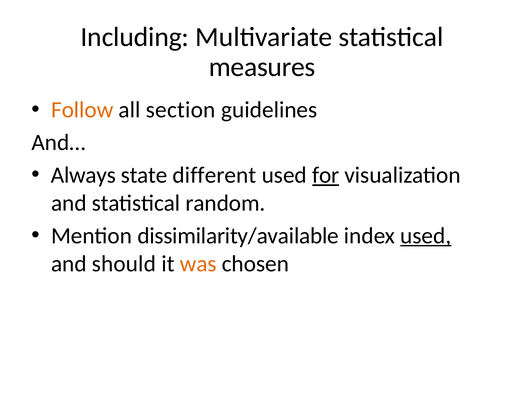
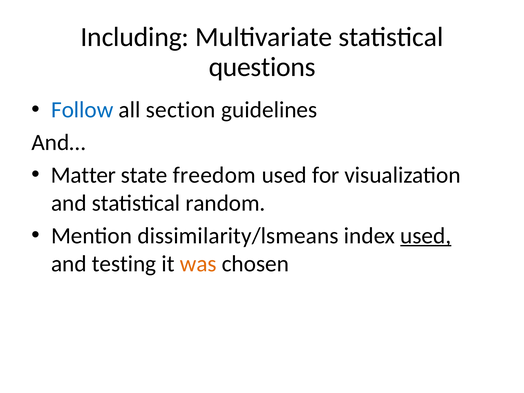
measures: measures -> questions (262, 67)
Follow colour: orange -> blue (82, 110)
Always: Always -> Matter (83, 175)
different: different -> freedom (214, 175)
for underline: present -> none (326, 175)
dissimilarity/available: dissimilarity/available -> dissimilarity/lsmeans (238, 236)
should: should -> testing (124, 264)
